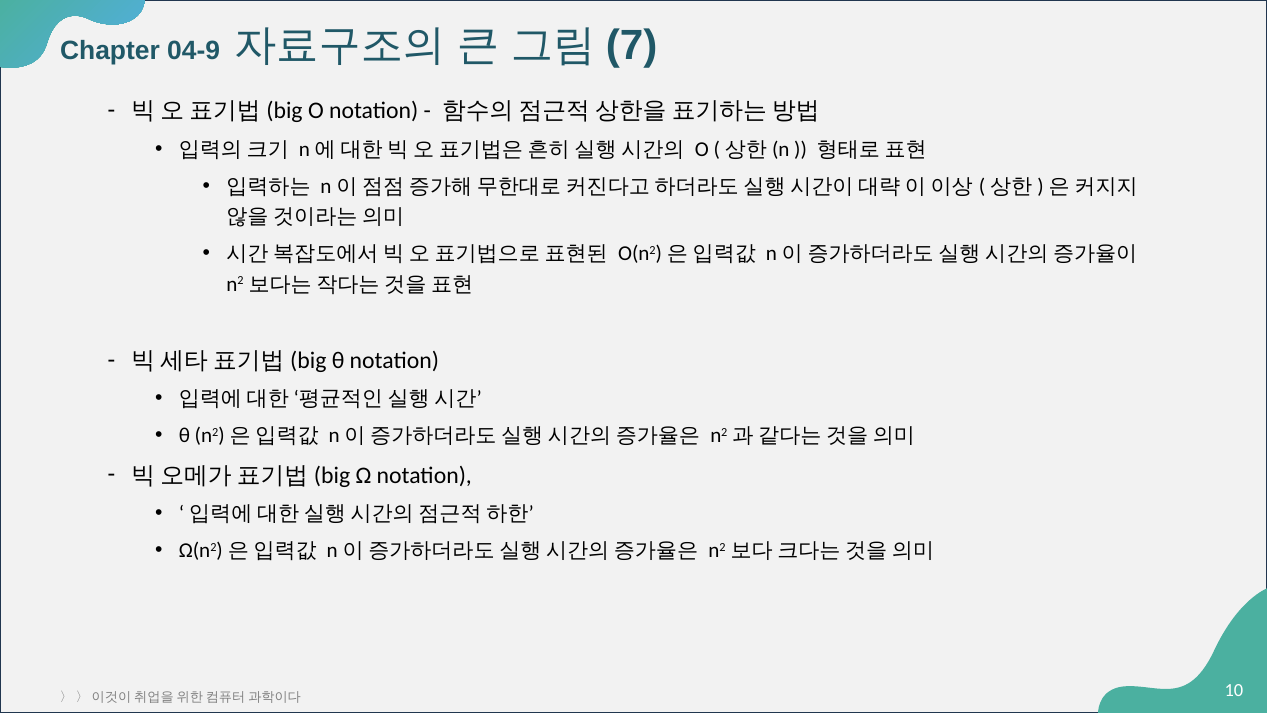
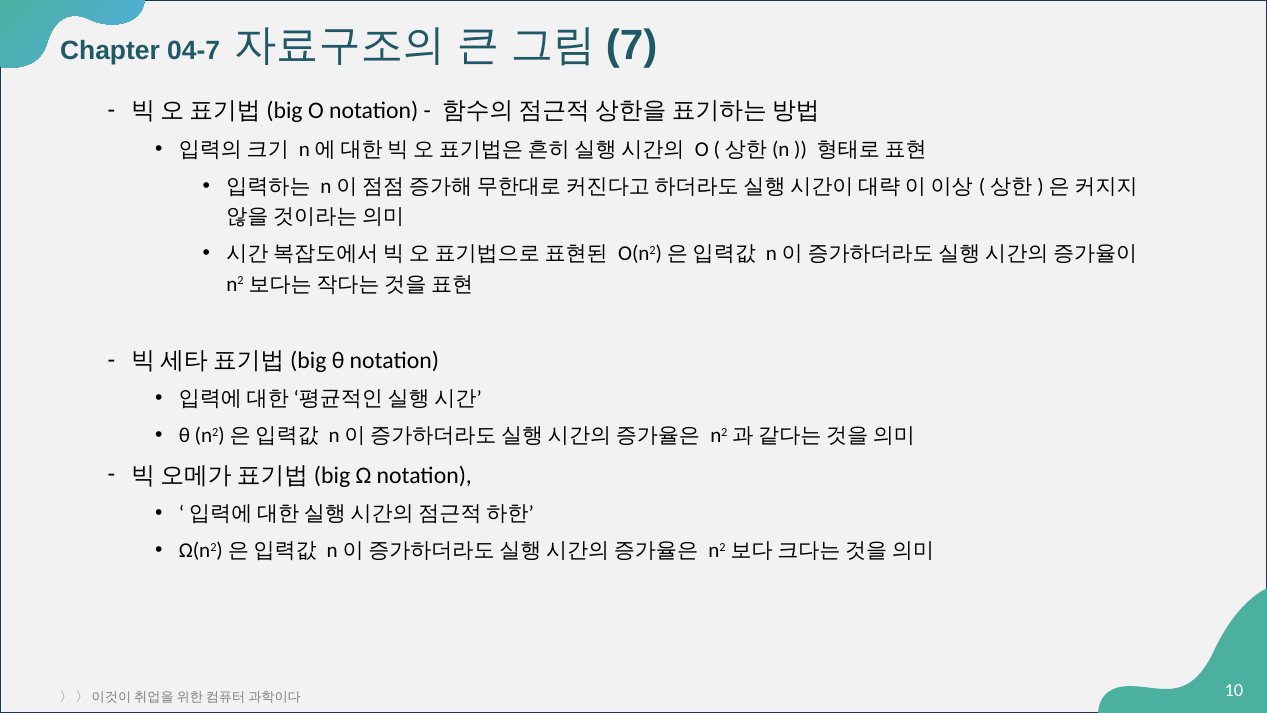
04-9: 04-9 -> 04-7 (194, 51)
